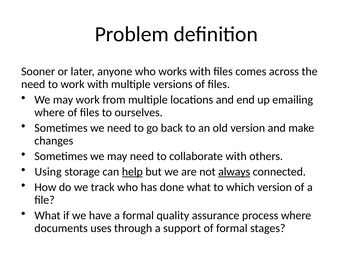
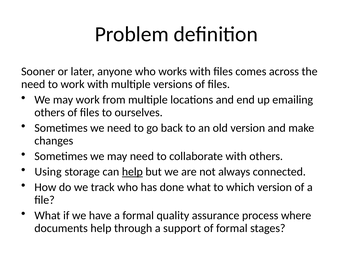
where: where -> others (50, 112)
always underline: present -> none (234, 172)
documents uses: uses -> help (101, 228)
